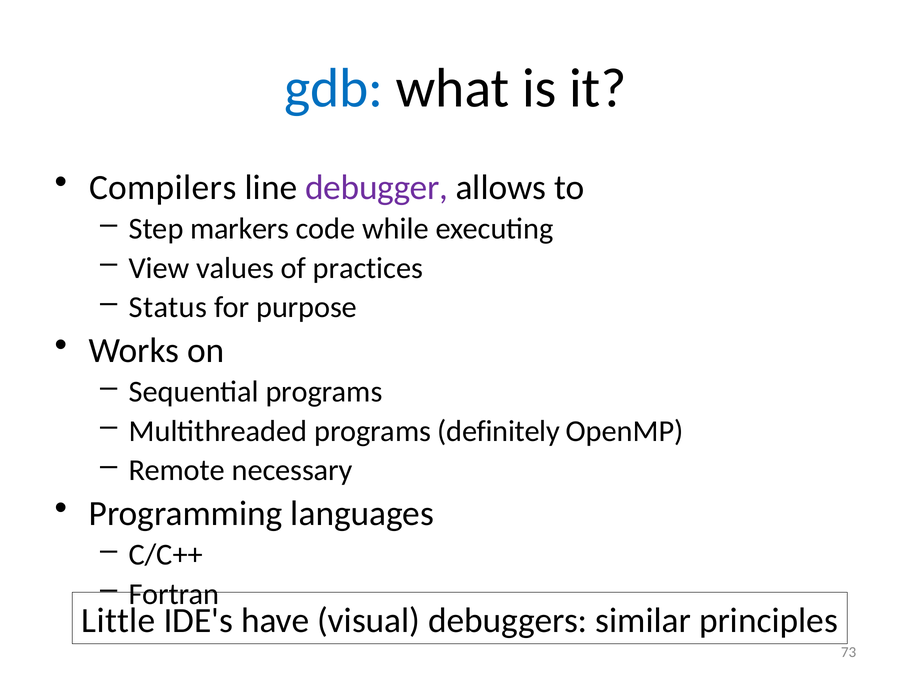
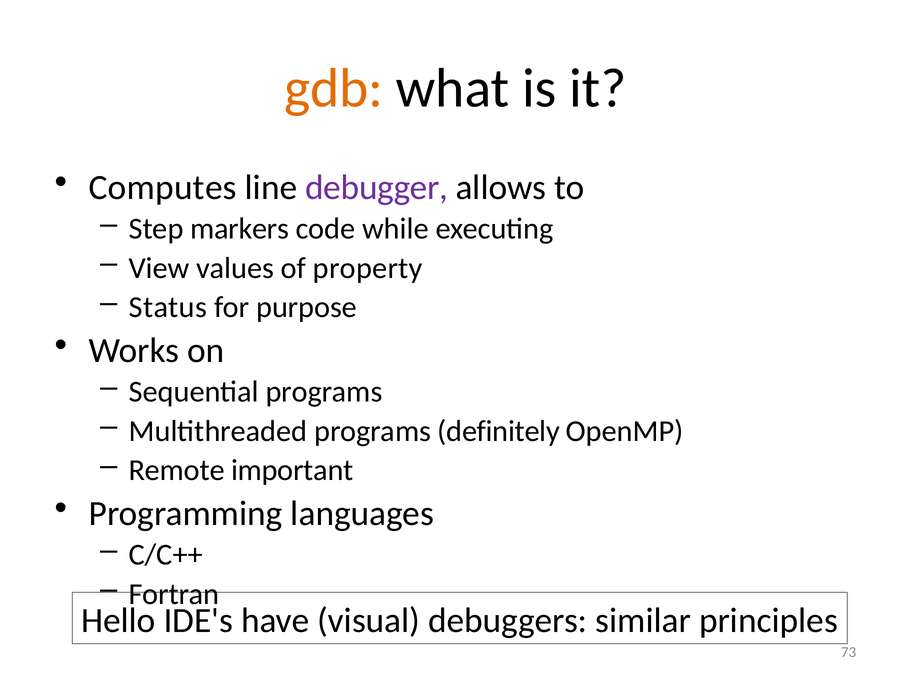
gdb colour: blue -> orange (334, 88)
Compilers: Compilers -> Computes (163, 188)
practices: practices -> property (368, 268)
necessary: necessary -> important (292, 470)
Little: Little -> Hello (119, 621)
